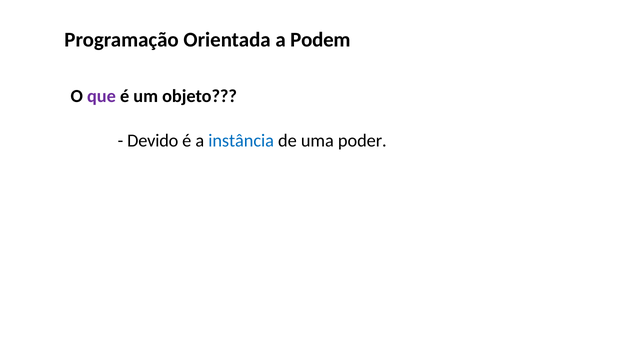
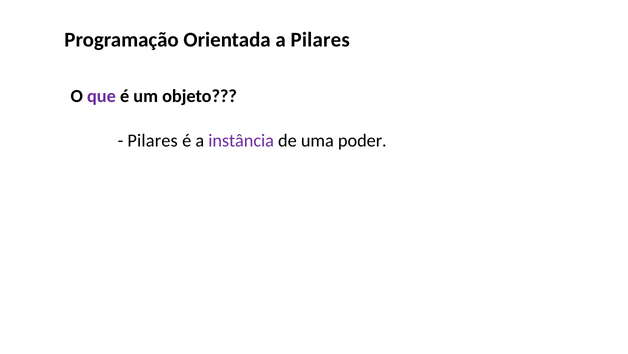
a Podem: Podem -> Pilares (320, 40)
Devido: Devido -> Pilares (153, 140)
instância colour: blue -> purple (241, 140)
